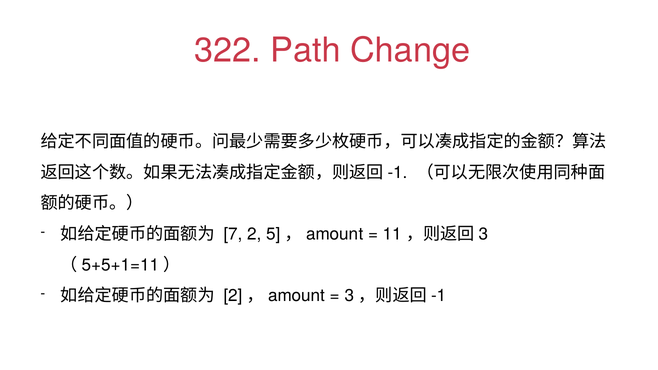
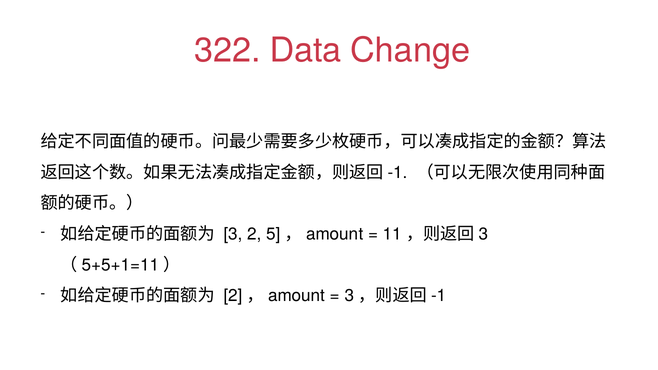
Path: Path -> Data (306, 51)
7: 7 -> 3 (233, 234)
